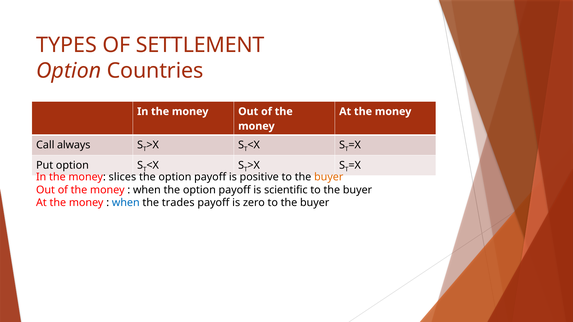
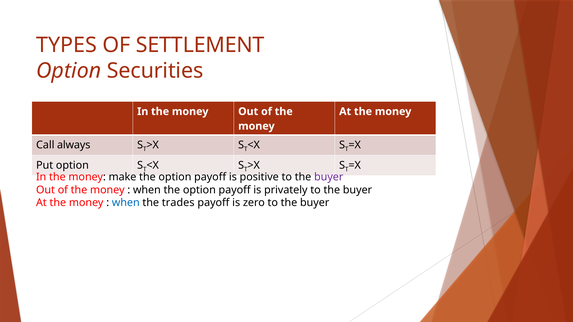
Countries: Countries -> Securities (155, 71)
slices: slices -> make (122, 177)
buyer colour: orange -> purple (329, 177)
scientific: scientific -> privately (286, 190)
